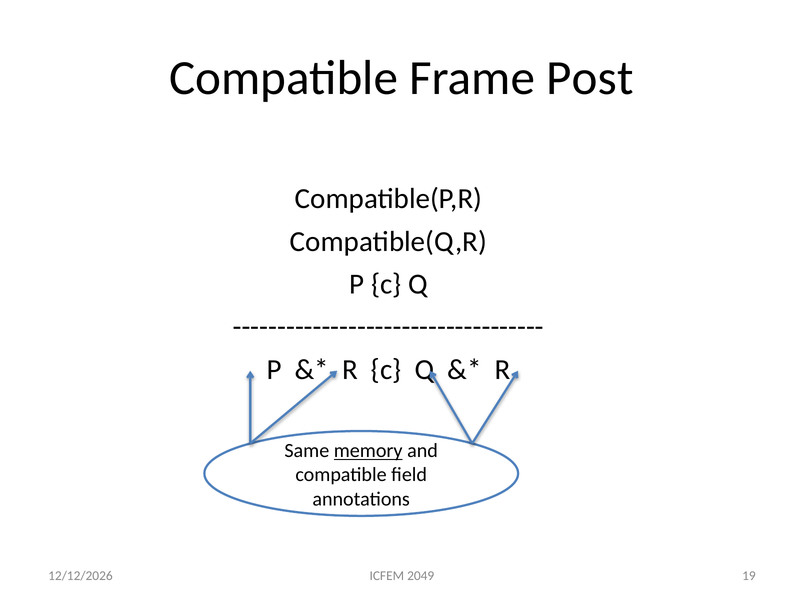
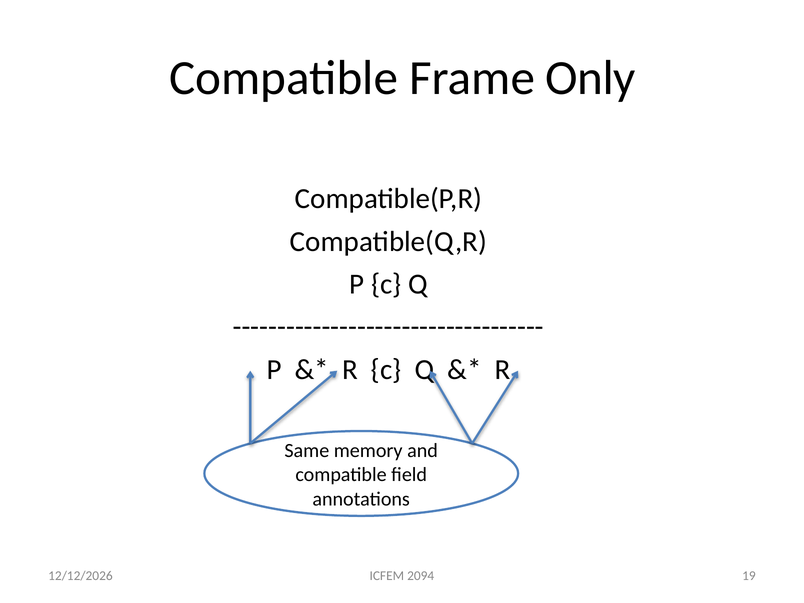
Post: Post -> Only (590, 78)
memory underline: present -> none (368, 451)
2049: 2049 -> 2094 (421, 576)
